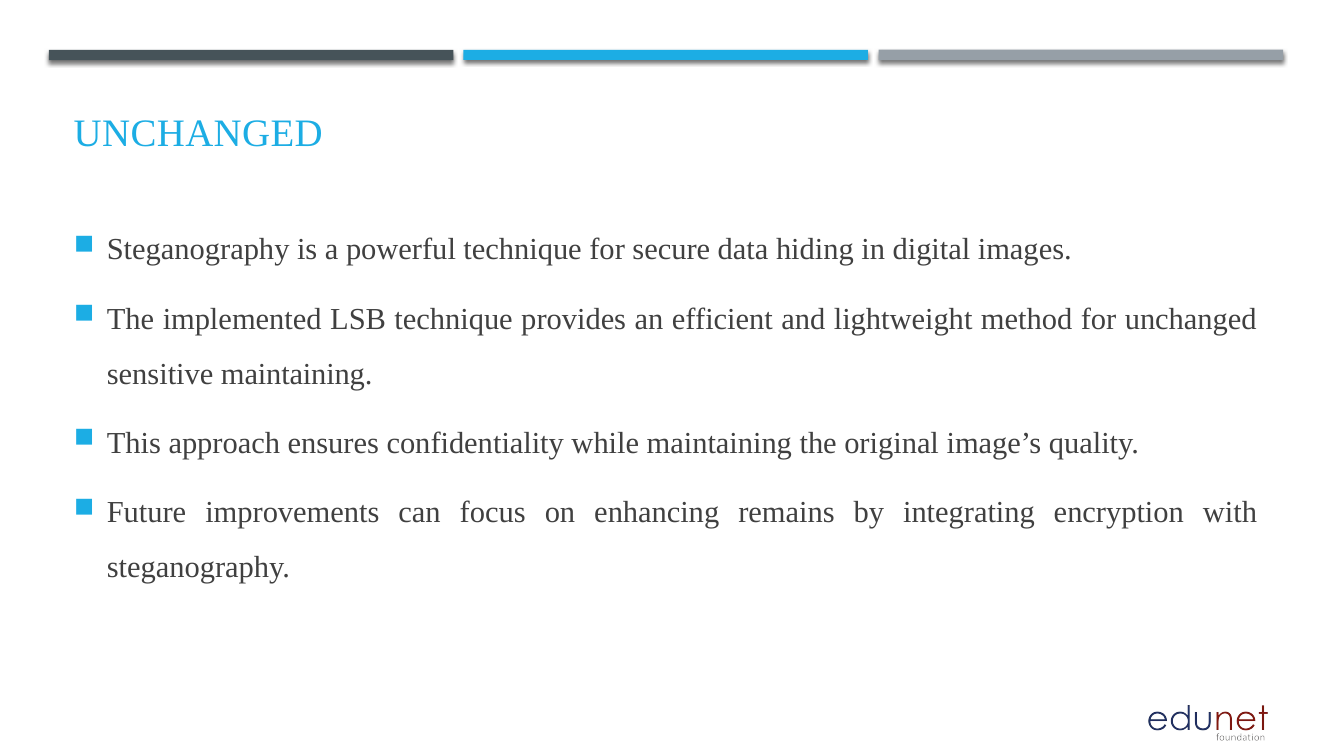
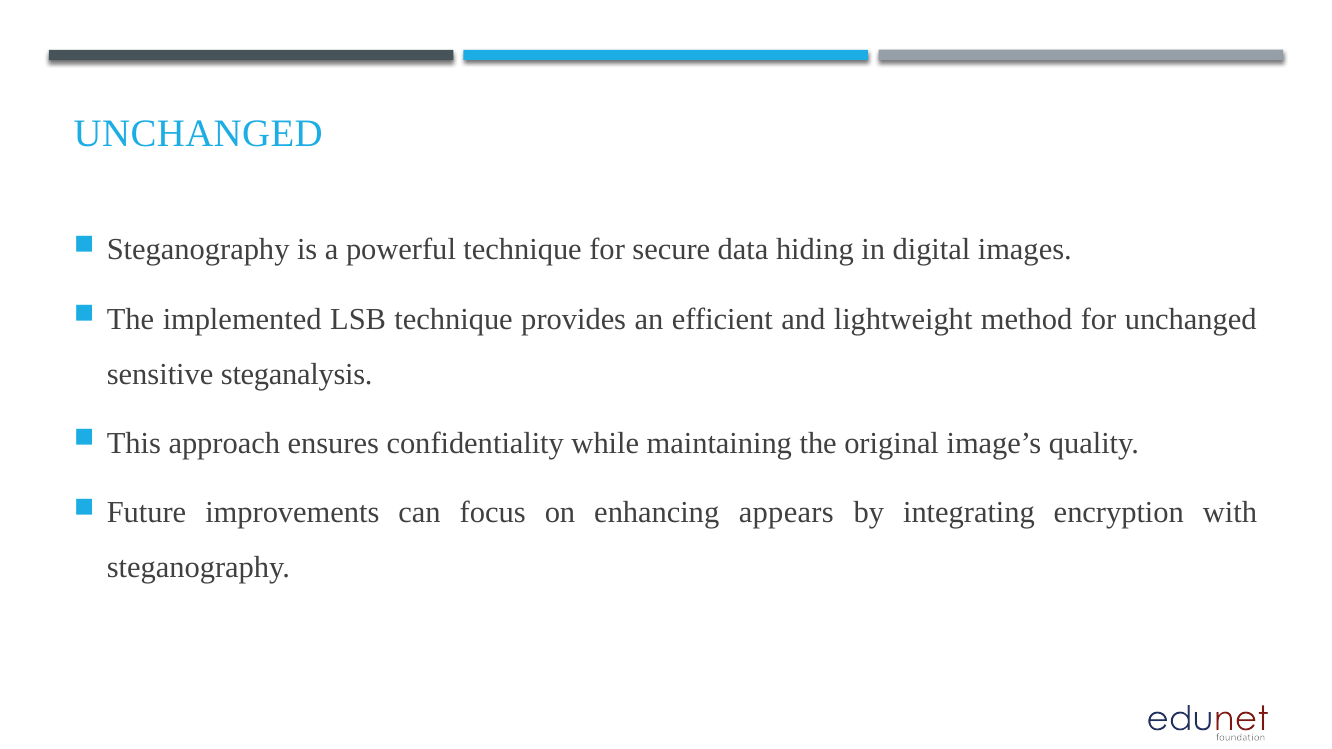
sensitive maintaining: maintaining -> steganalysis (297, 374)
remains: remains -> appears (786, 513)
